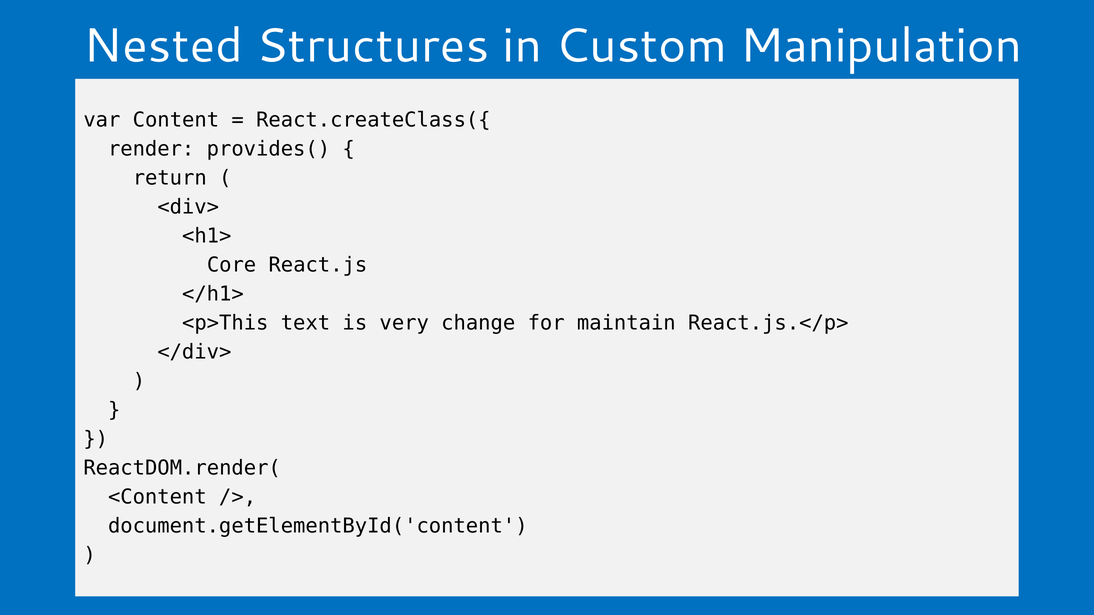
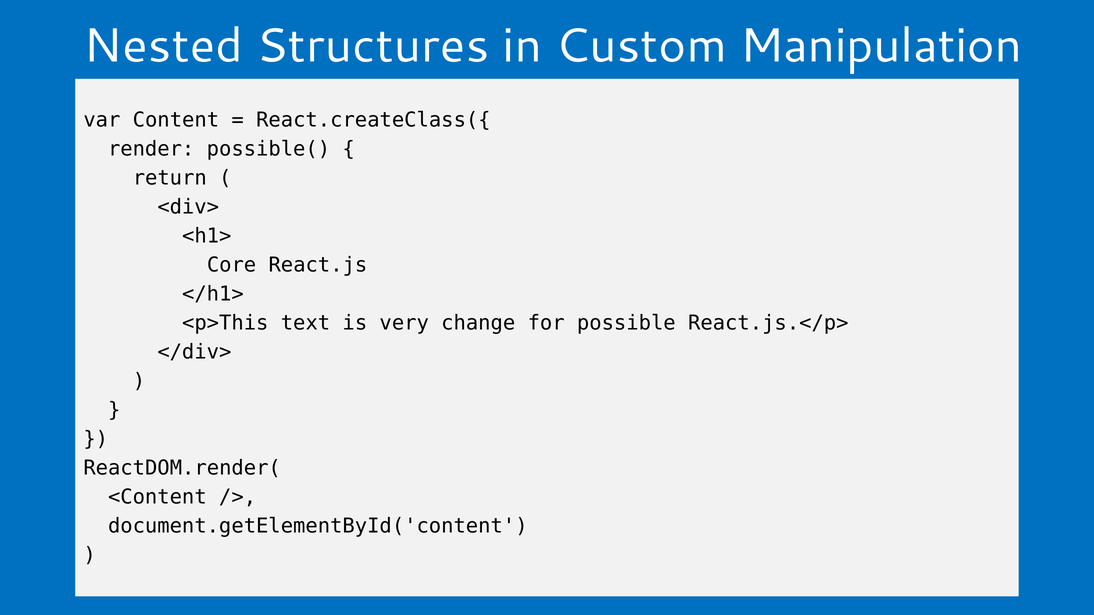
provides(: provides( -> possible( (268, 149)
maintain: maintain -> possible (626, 323)
